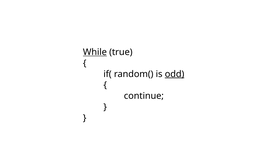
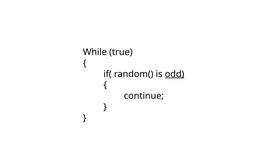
While underline: present -> none (95, 52)
